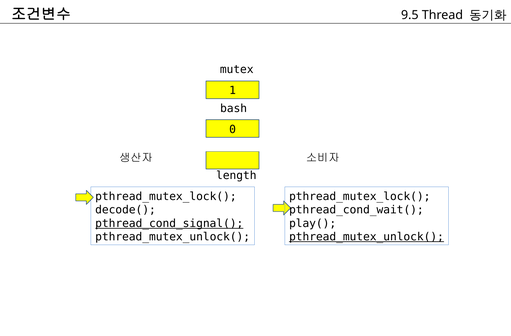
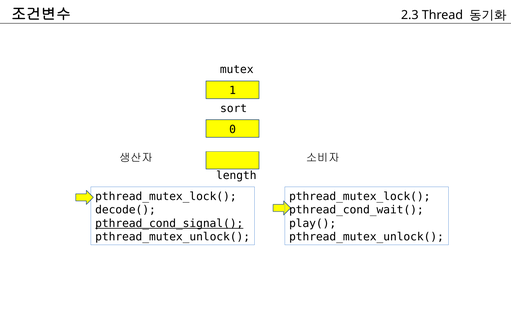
9.5: 9.5 -> 2.3 (410, 15)
bash: bash -> sort (234, 108)
pthread_mutex_unlock( underline: present -> none (366, 237)
